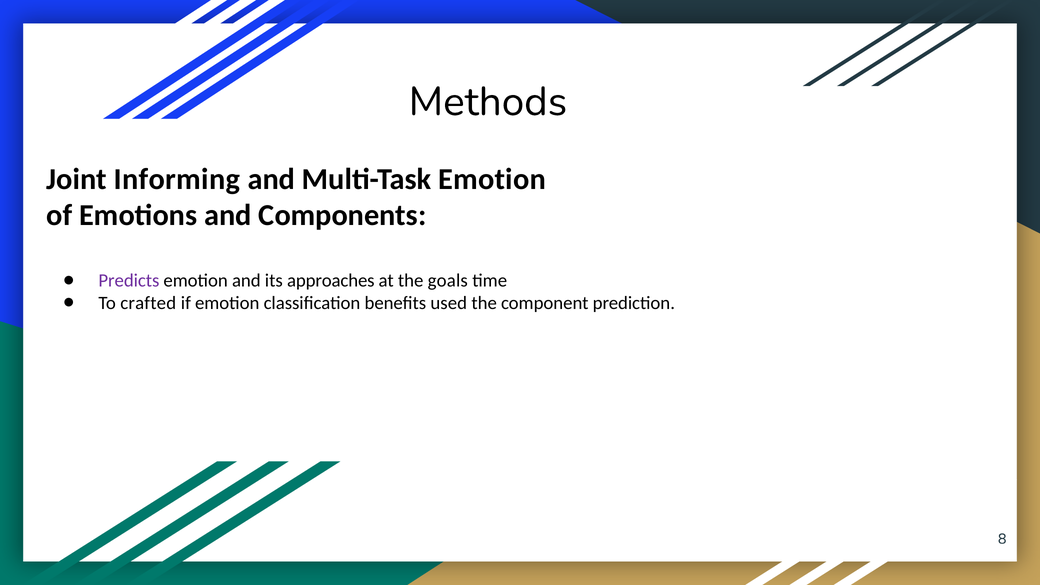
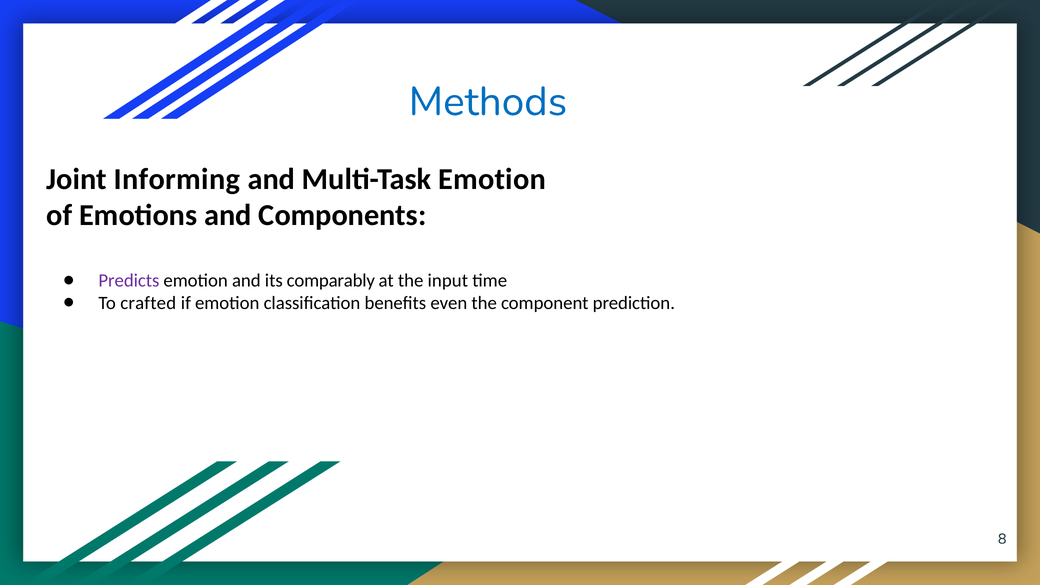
Methods colour: black -> blue (488, 102)
approaches: approaches -> comparably (331, 280)
goals: goals -> input (448, 280)
used: used -> even (449, 303)
